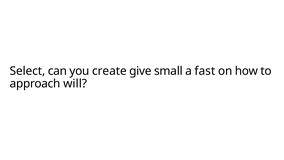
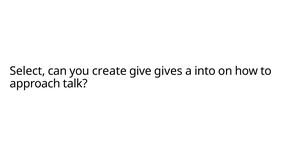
small: small -> gives (168, 71)
fast: fast -> into (205, 71)
will: will -> talk (75, 84)
